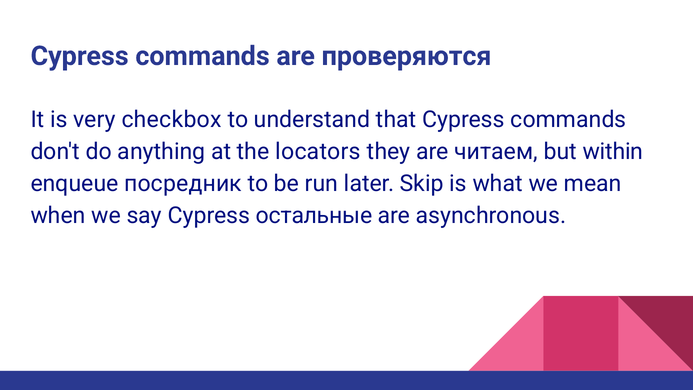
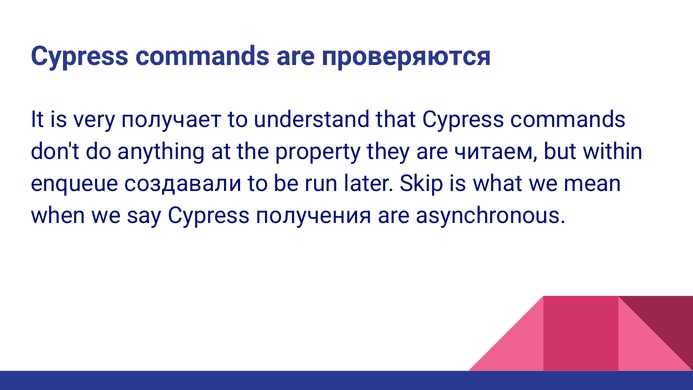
checkbox: checkbox -> получает (172, 120)
locators: locators -> property (318, 152)
посредник: посредник -> создавали (183, 183)
остальные: остальные -> получения (314, 215)
